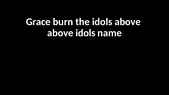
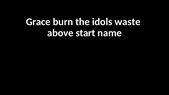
idols above: above -> waste (128, 22)
above idols: idols -> start (85, 33)
